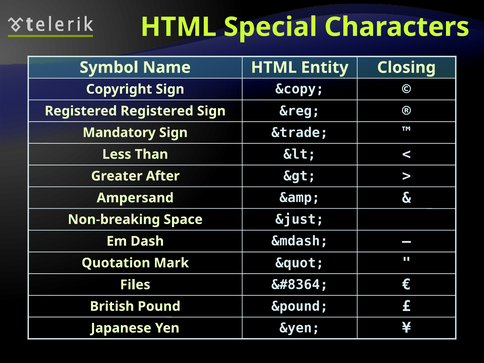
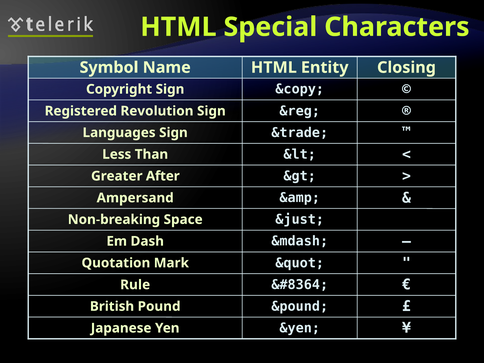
Registered Registered: Registered -> Revolution (157, 111)
Mandatory: Mandatory -> Languages (119, 133)
Files: Files -> Rule (135, 285)
